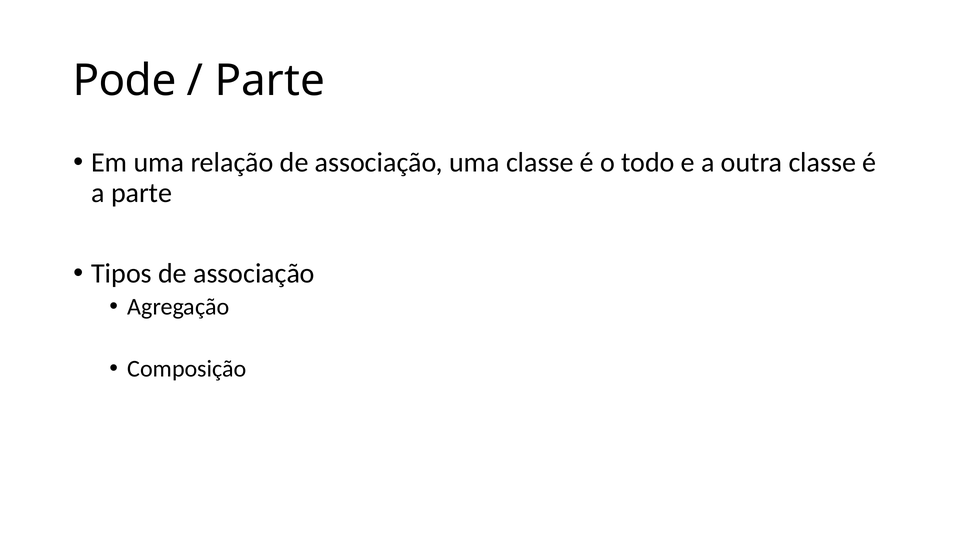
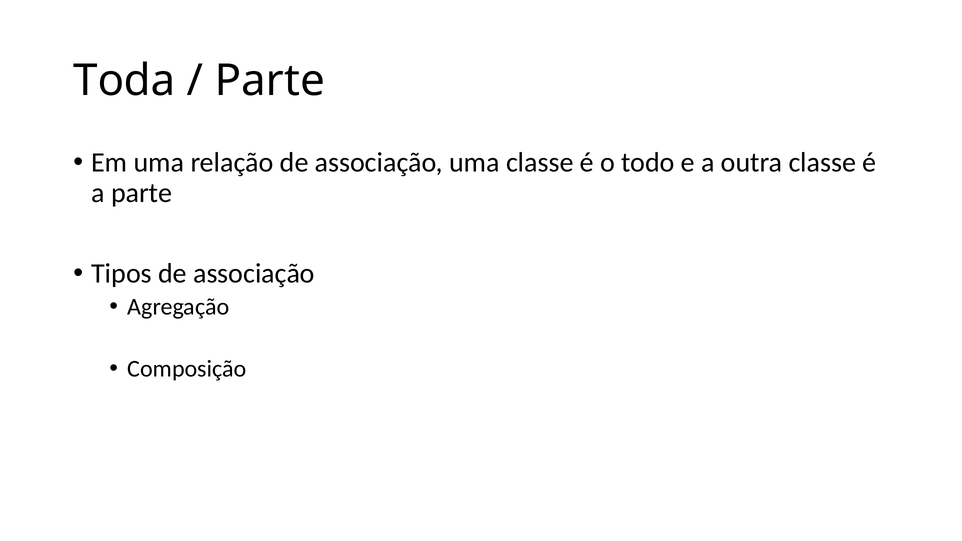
Pode: Pode -> Toda (124, 81)
